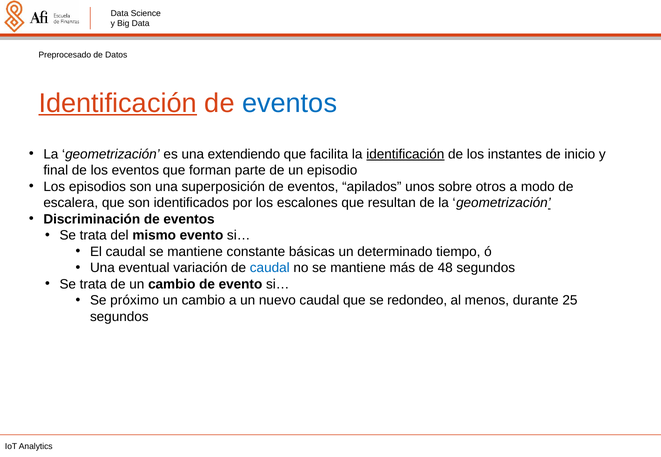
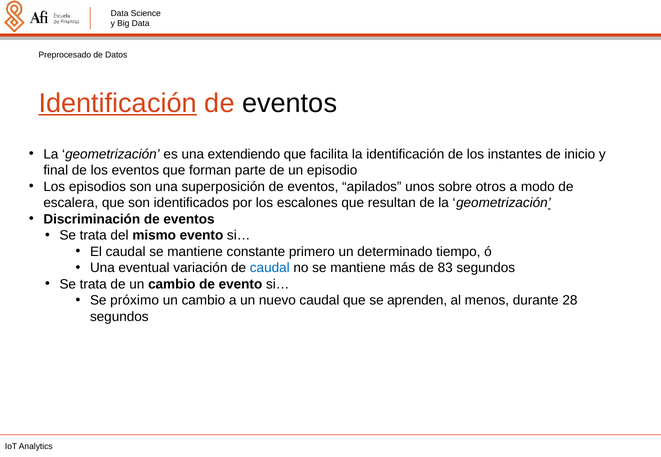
eventos colour: blue -> black (290, 103)
identificación underline: present -> none (405, 154)
básicas: básicas -> primero (312, 252)
48: 48 -> 83 (445, 268)
redondeo: redondeo -> aprenden (417, 301)
25: 25 -> 28 (570, 301)
